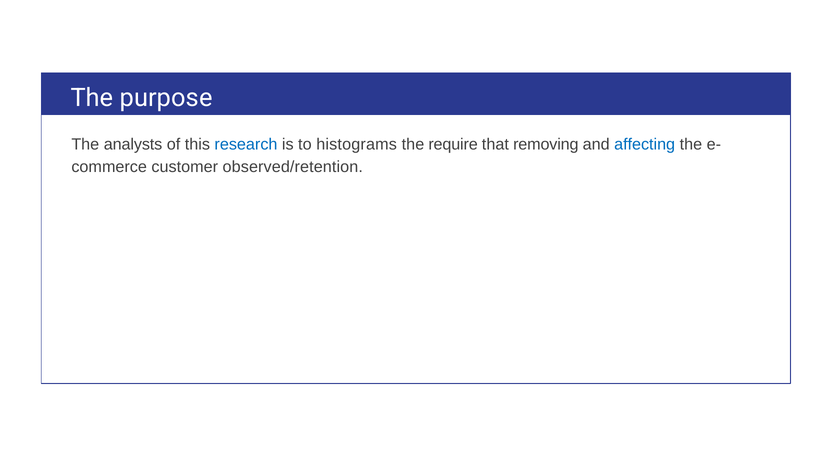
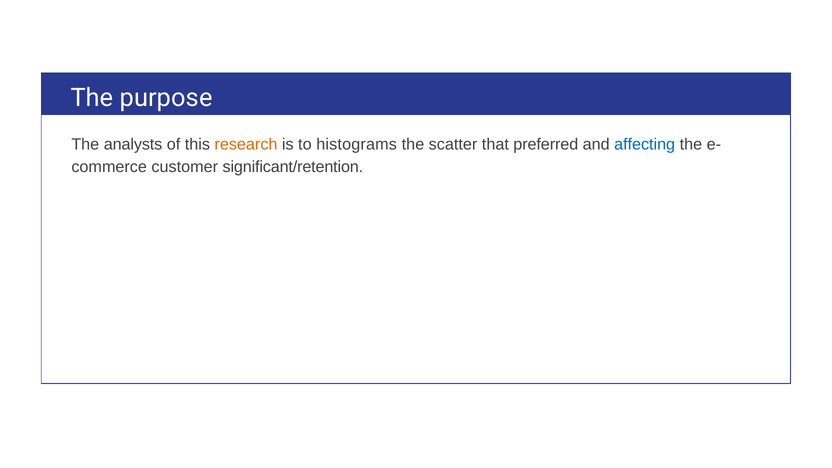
research colour: blue -> orange (246, 144)
require: require -> scatter (453, 144)
removing: removing -> preferred (546, 144)
observed/retention: observed/retention -> significant/retention (293, 167)
